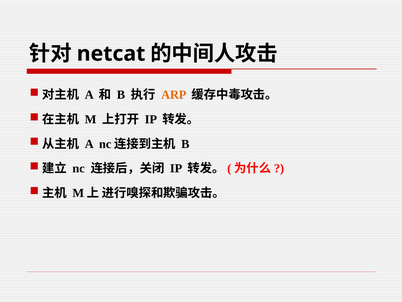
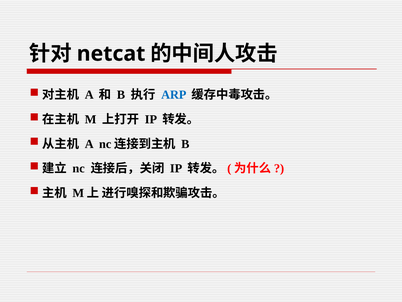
ARP colour: orange -> blue (174, 95)
